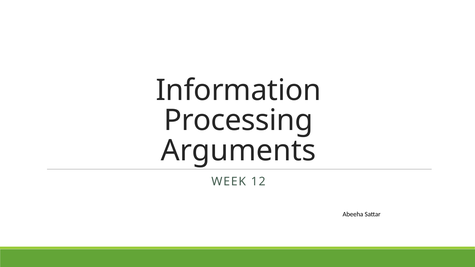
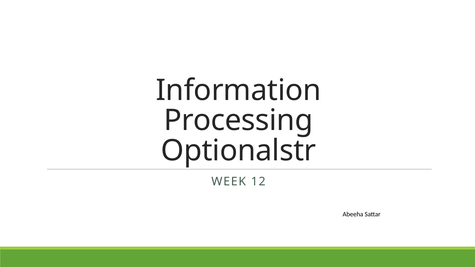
Arguments: Arguments -> Optionalstr (238, 151)
